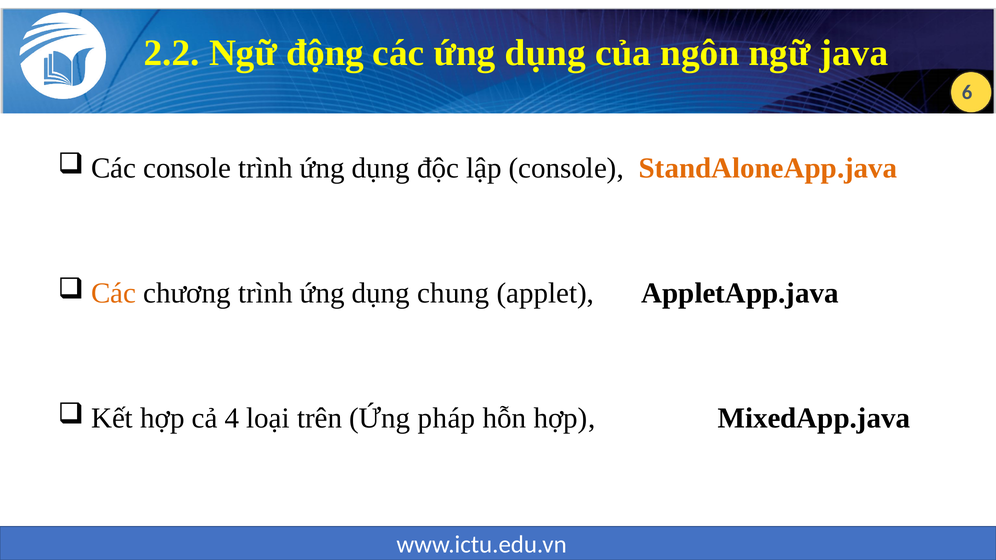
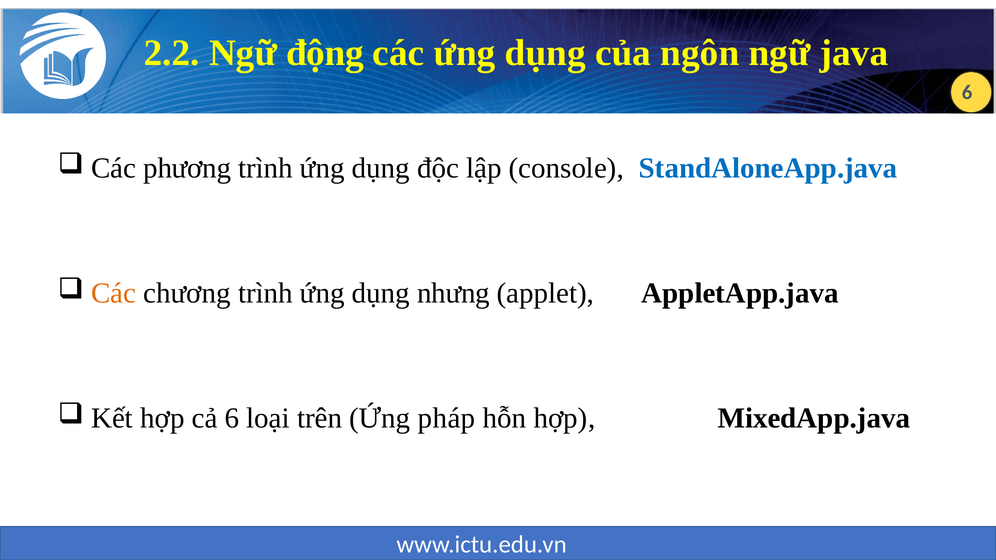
Các console: console -> phương (187, 168)
StandAloneApp.java colour: orange -> blue (768, 168)
chung: chung -> nhưng (454, 293)
cả 4: 4 -> 6 (232, 418)
